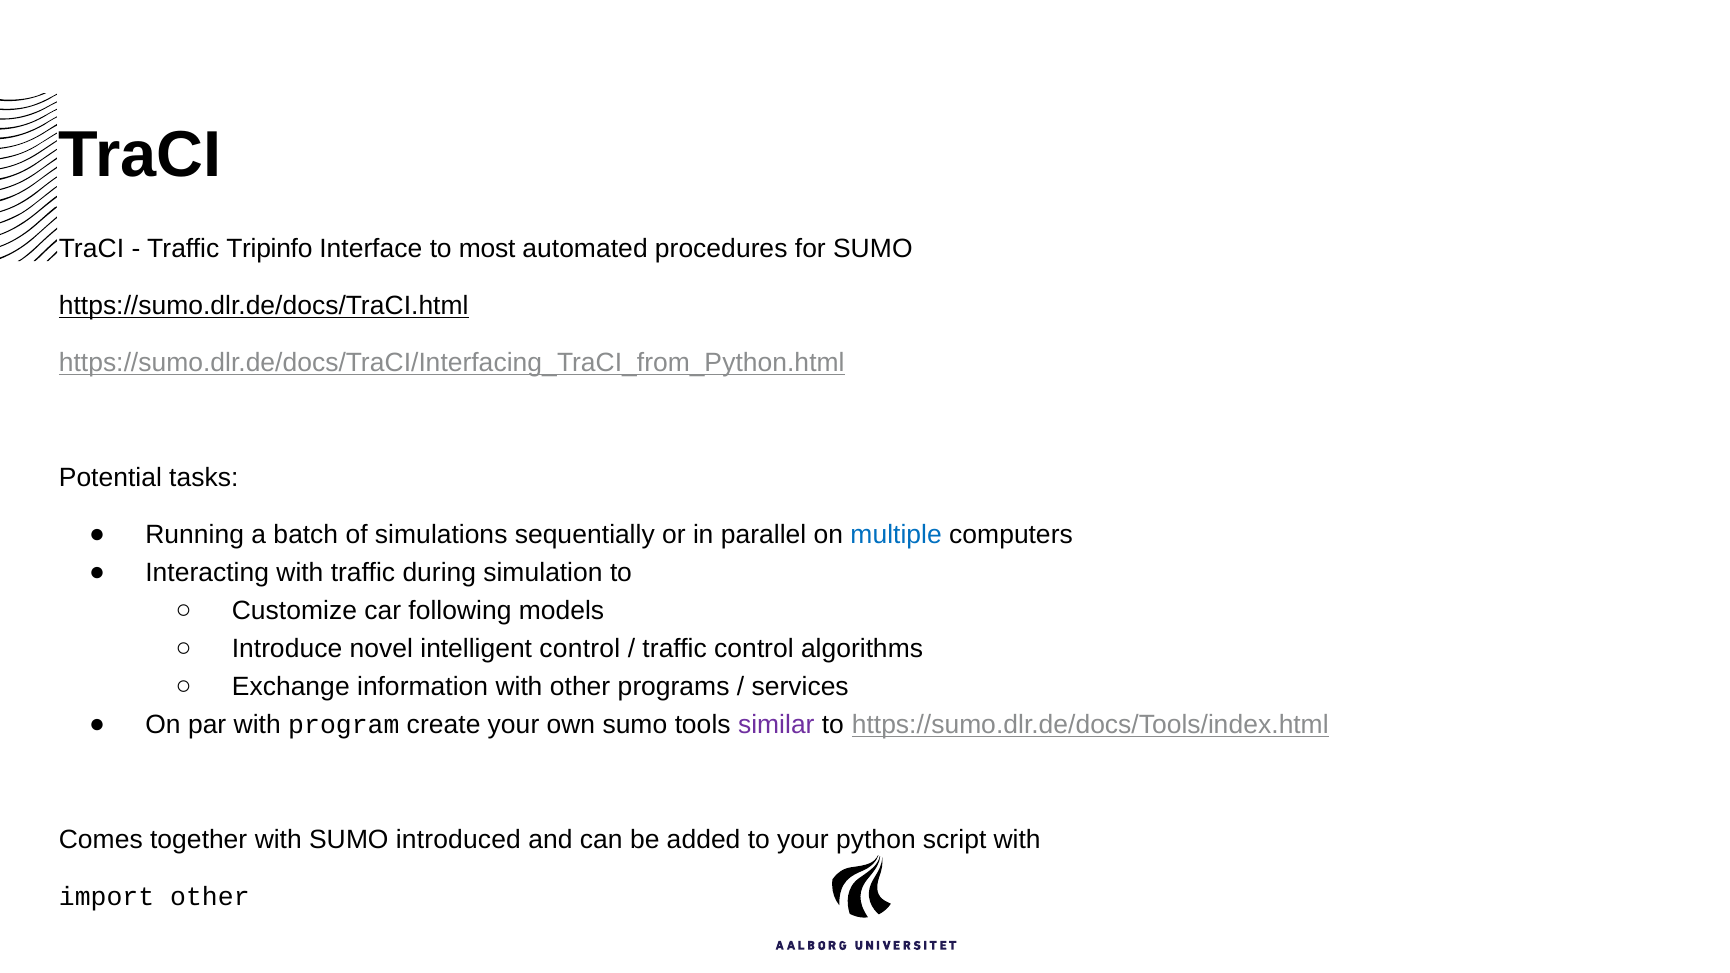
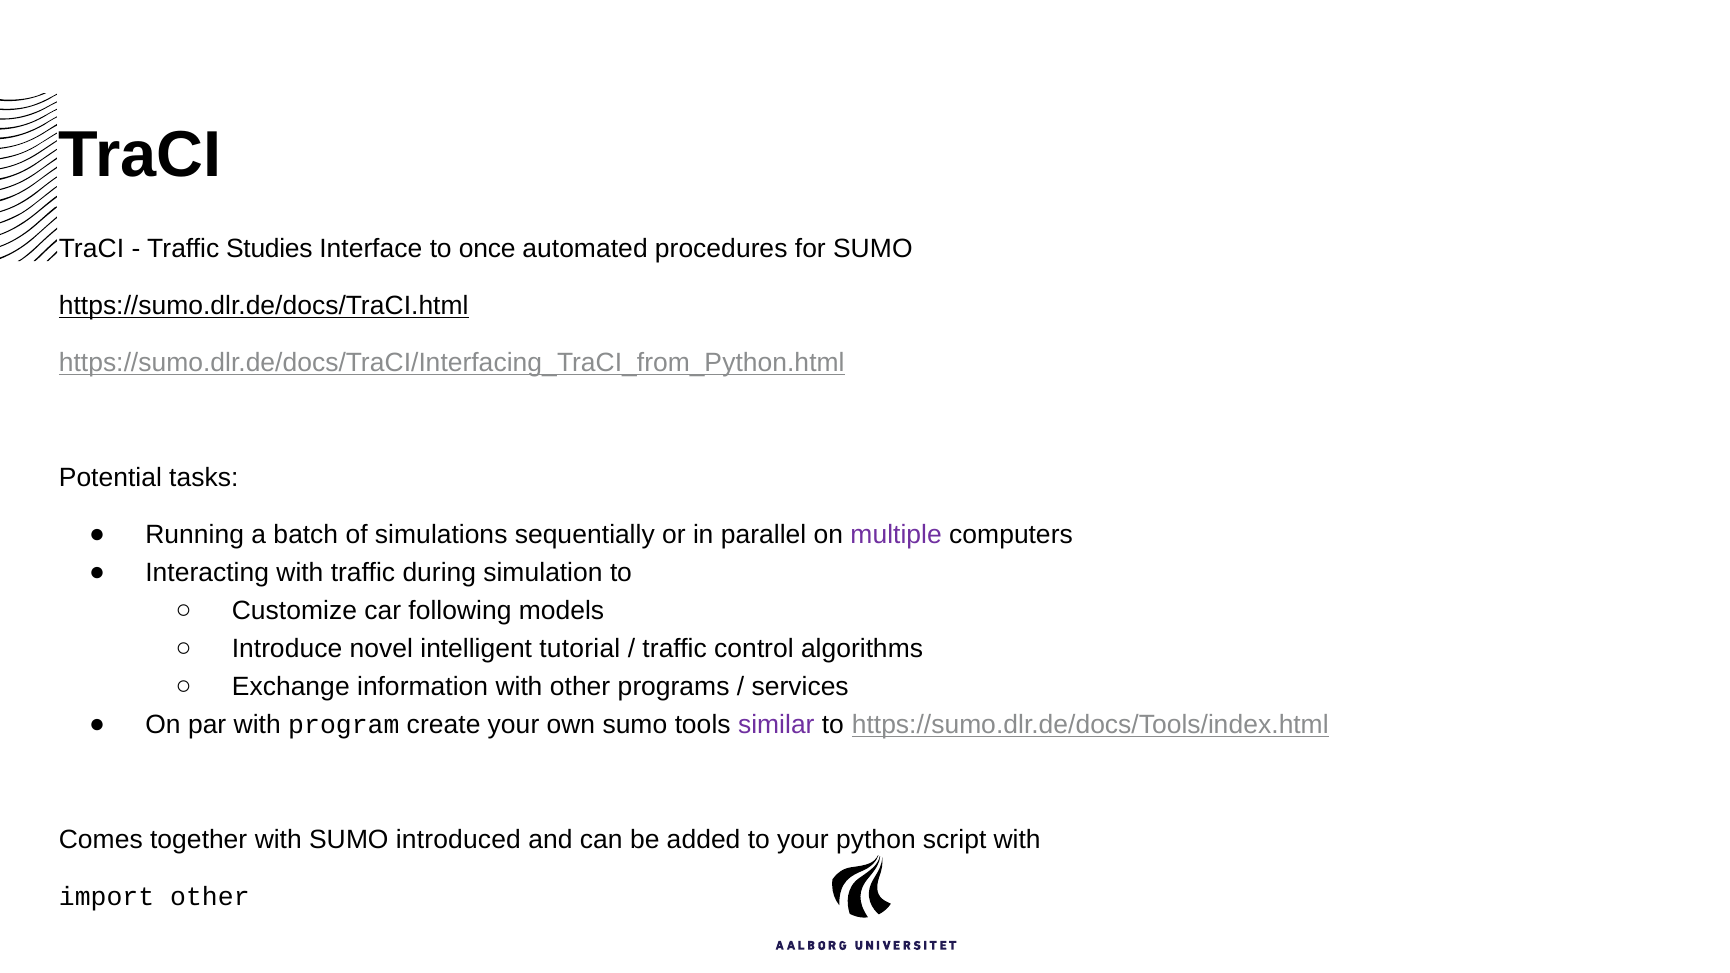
Tripinfo: Tripinfo -> Studies (269, 249)
most: most -> once (487, 249)
multiple colour: blue -> purple (896, 535)
intelligent control: control -> tutorial (580, 649)
